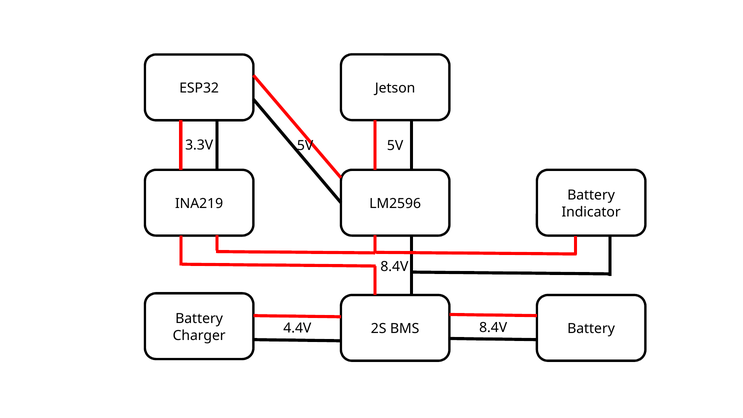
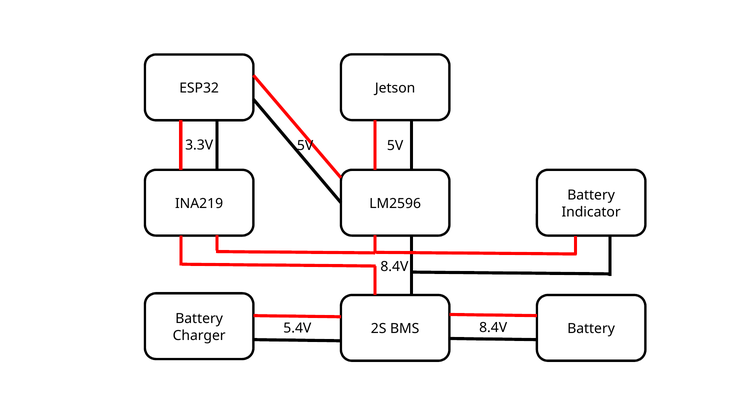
4.4V: 4.4V -> 5.4V (297, 328)
